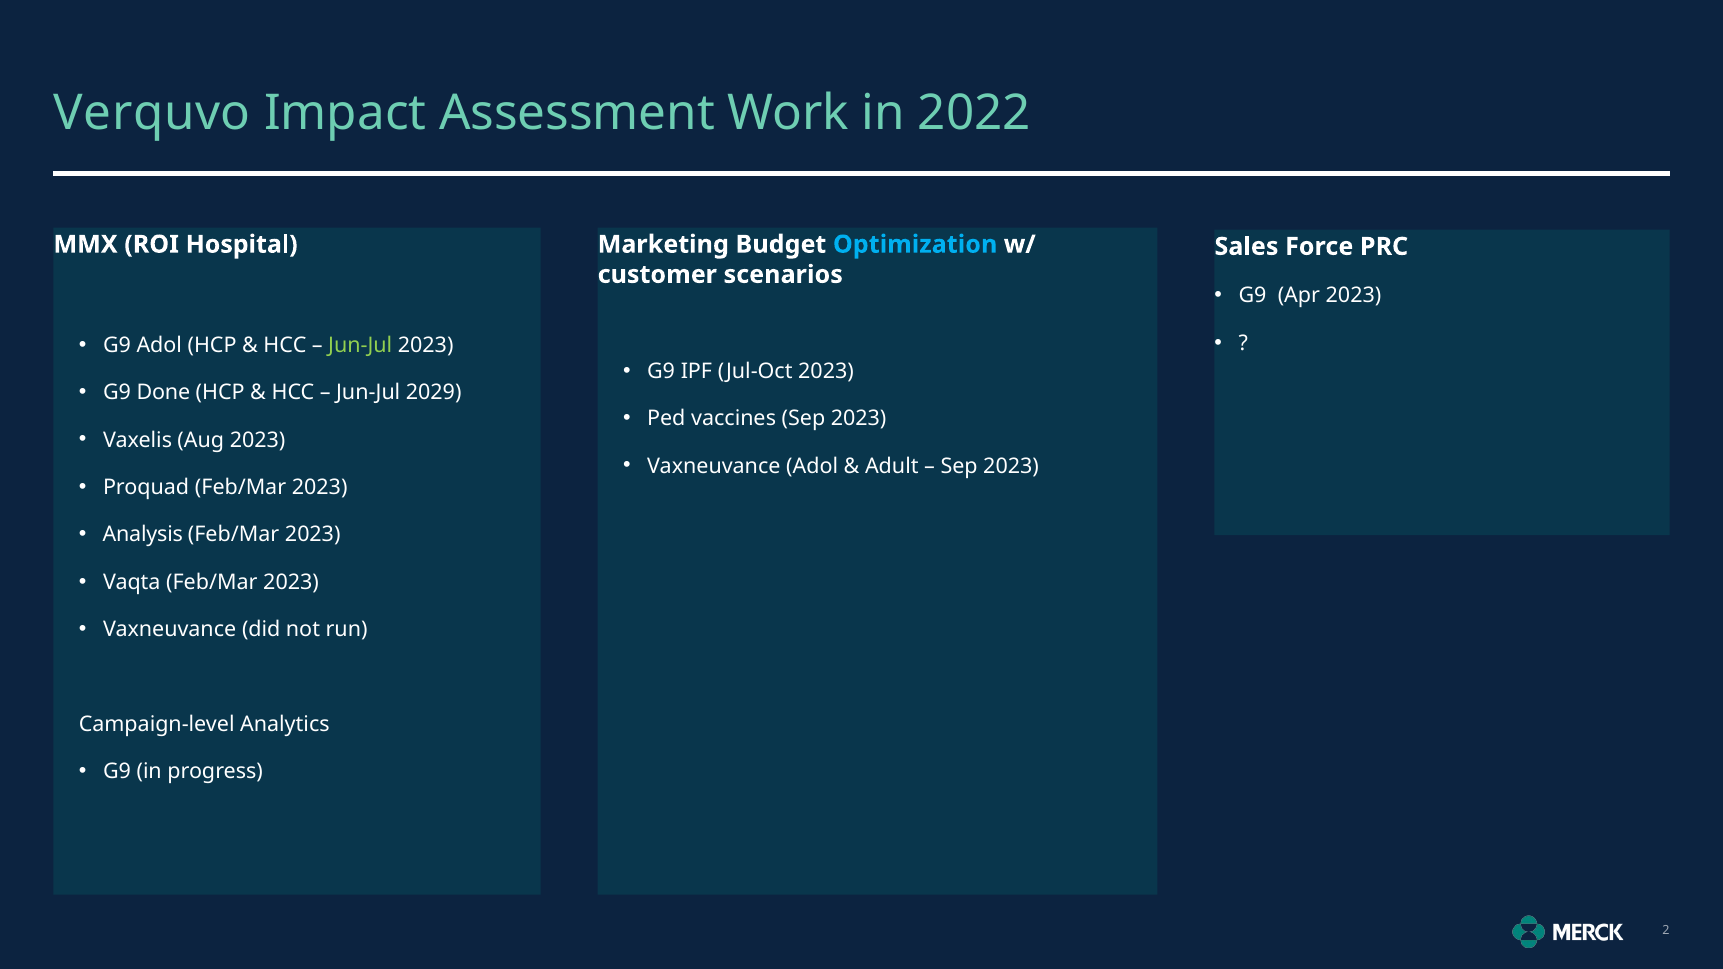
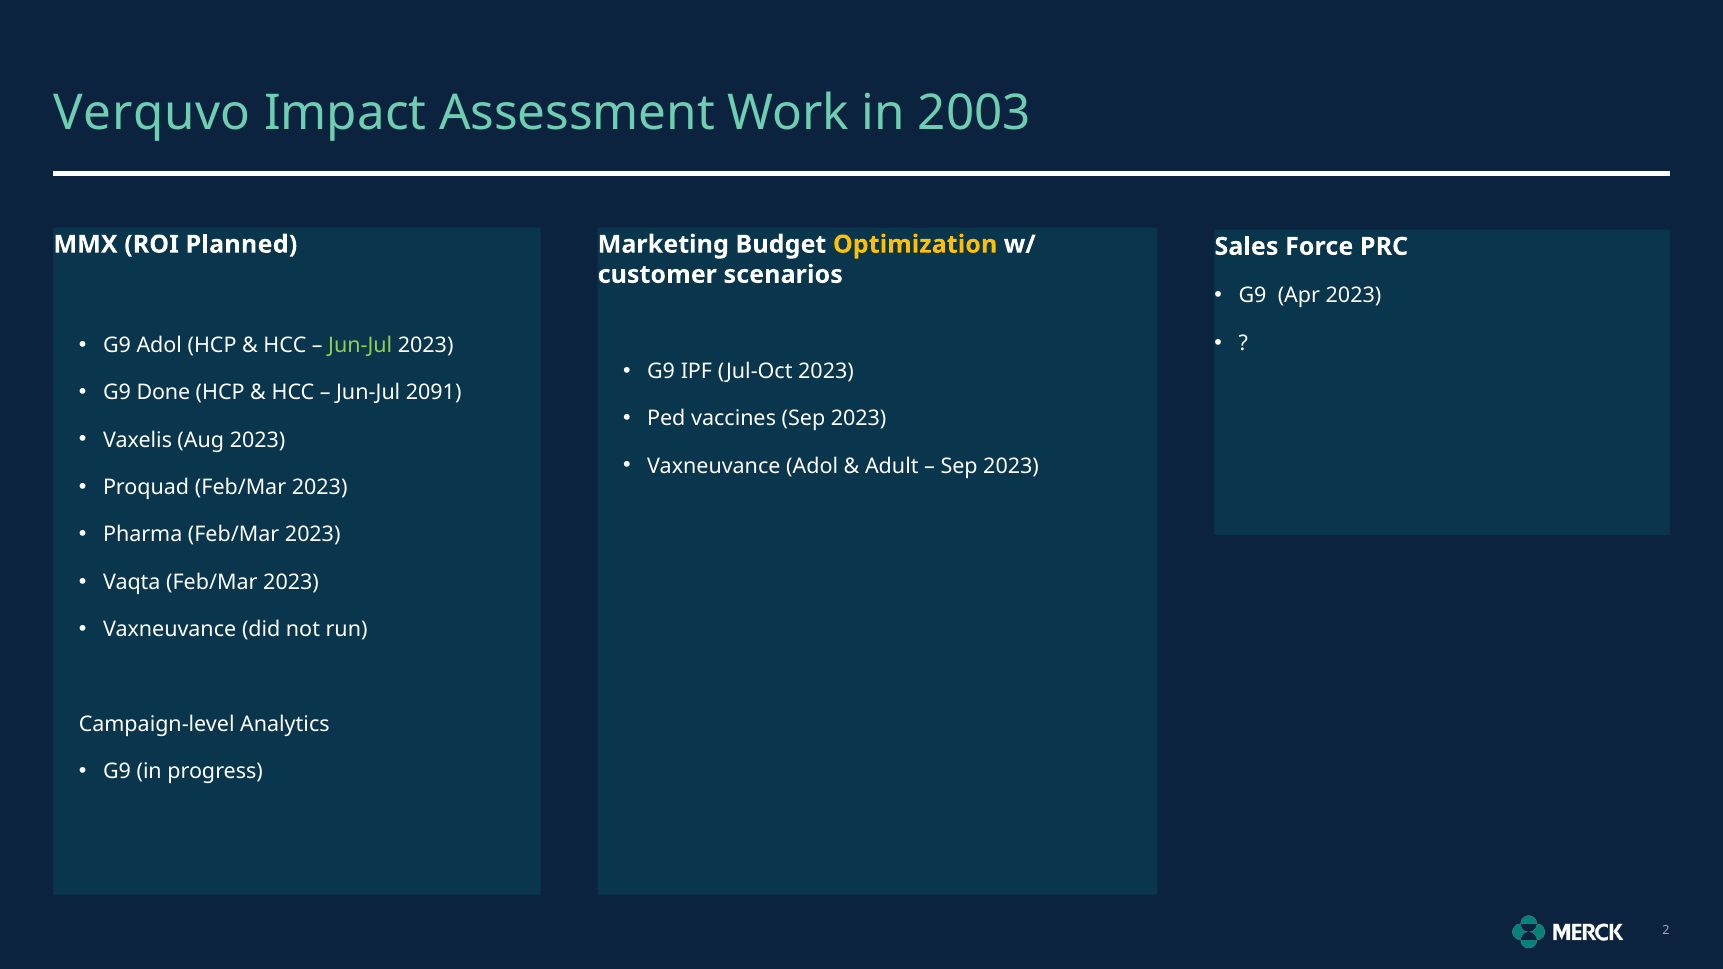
2022: 2022 -> 2003 (974, 113)
Hospital: Hospital -> Planned (241, 244)
Optimization colour: light blue -> yellow (915, 244)
2029: 2029 -> 2091 (434, 393)
Analysis: Analysis -> Pharma (143, 535)
